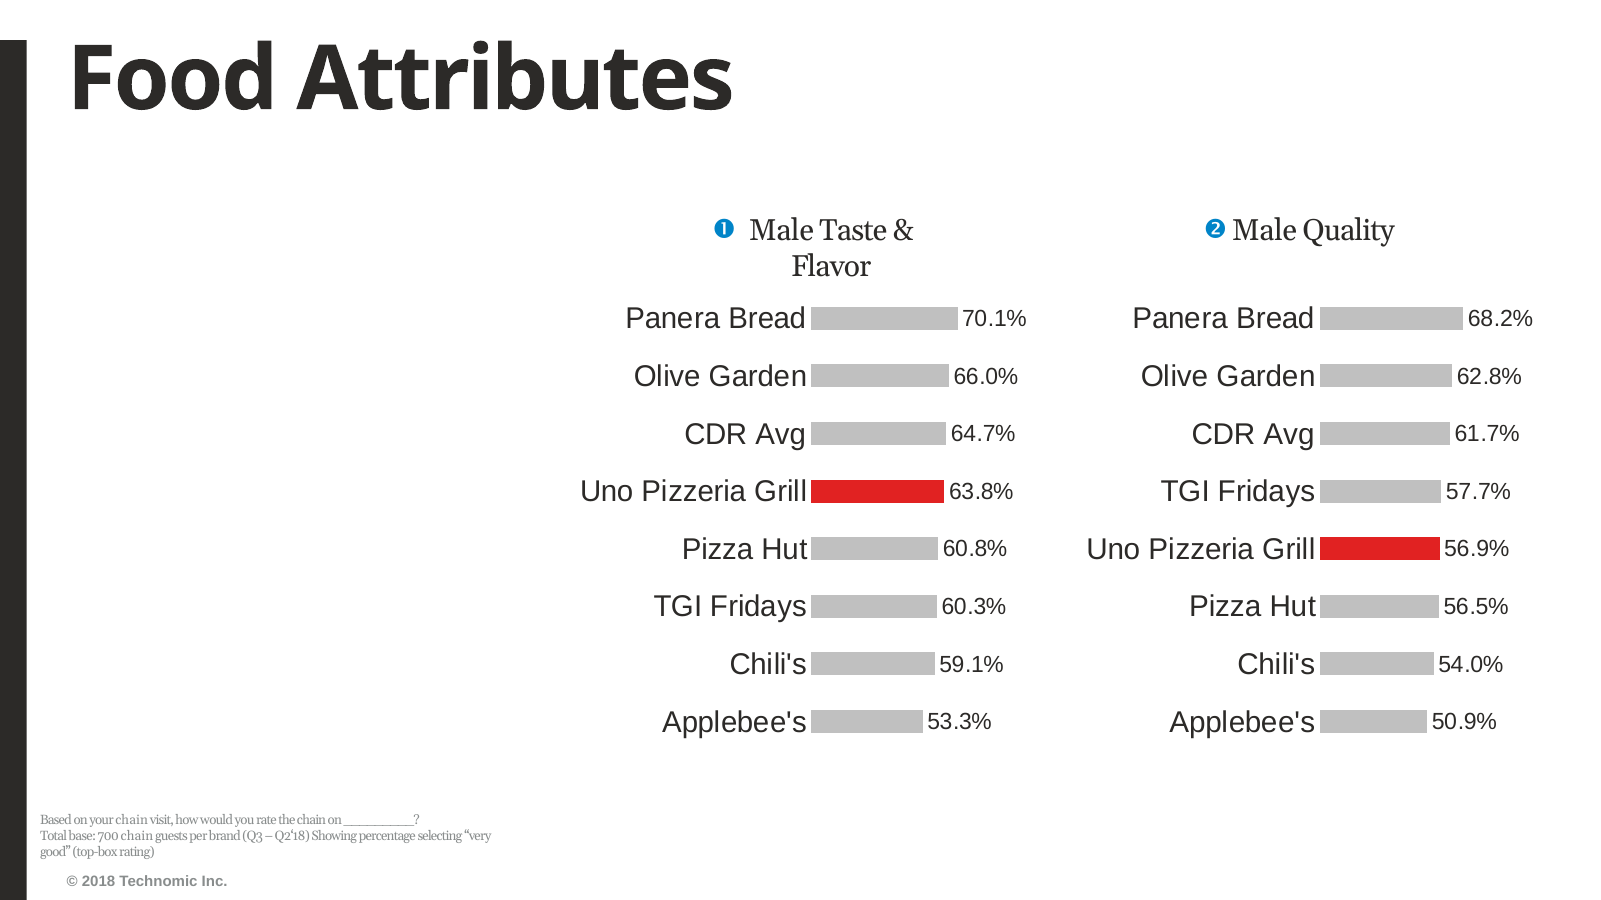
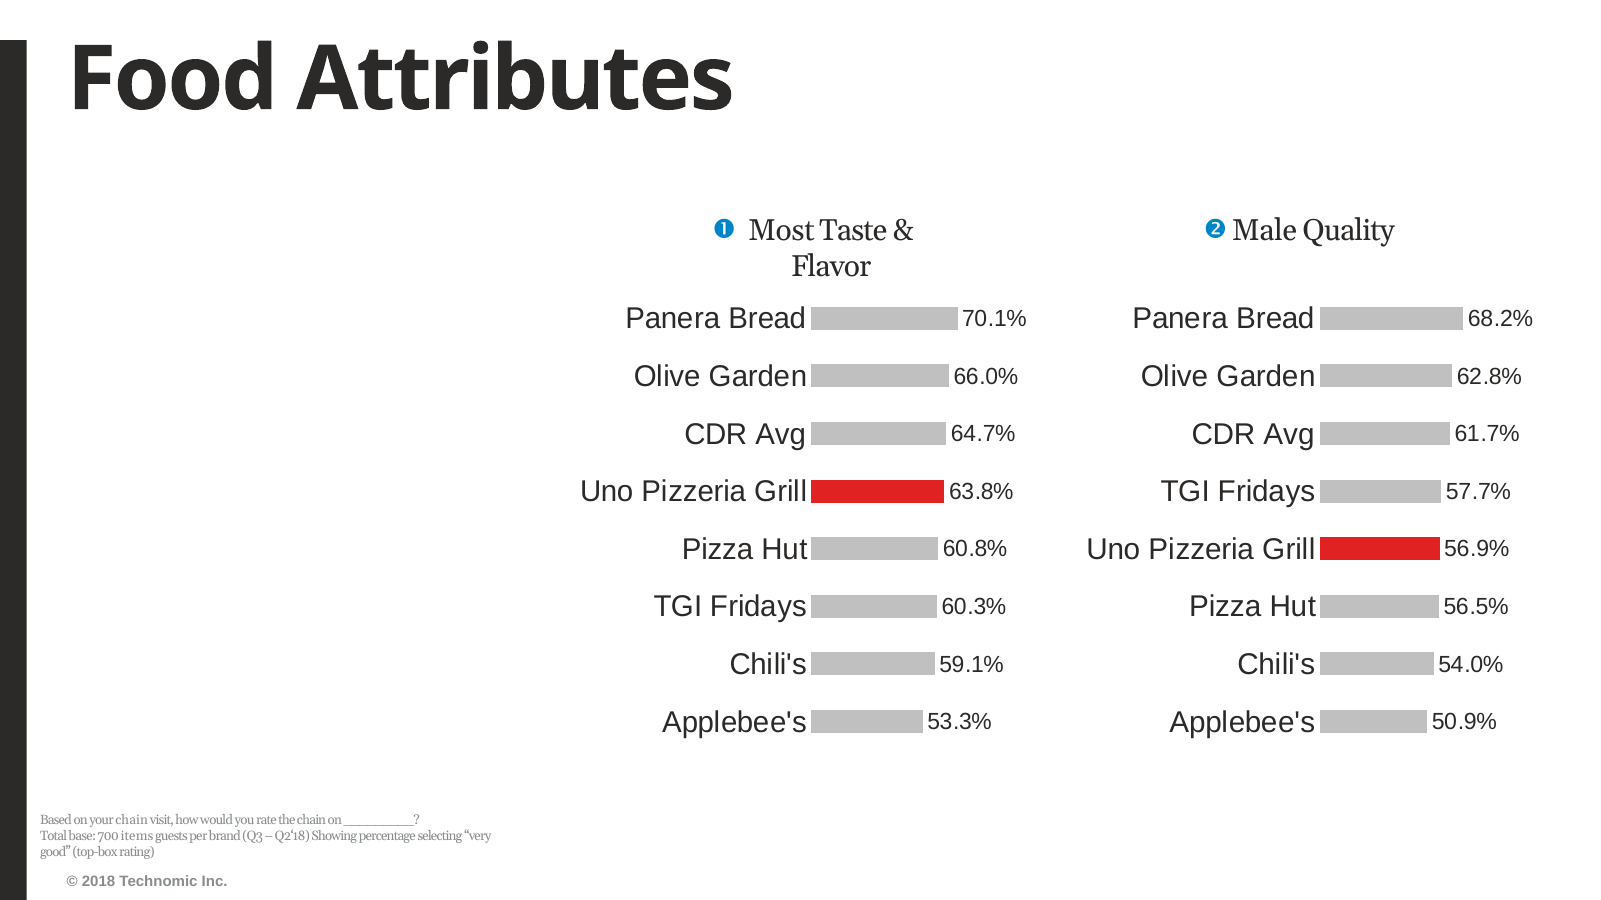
Male: Male -> Most (781, 230)
700 chain: chain -> items (137, 837)
